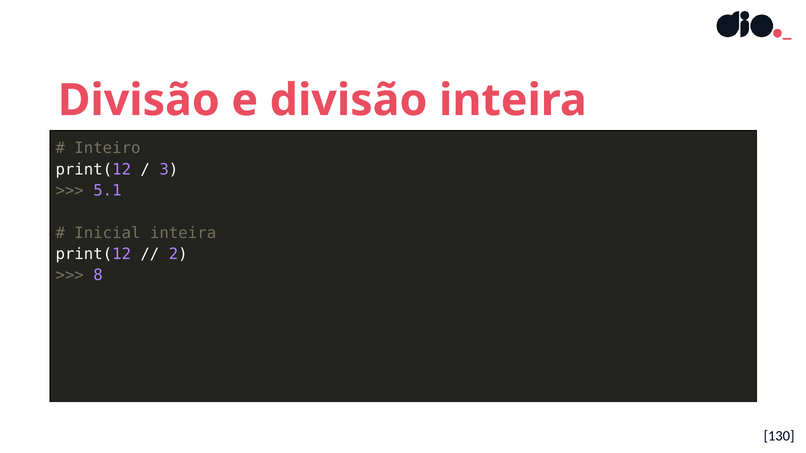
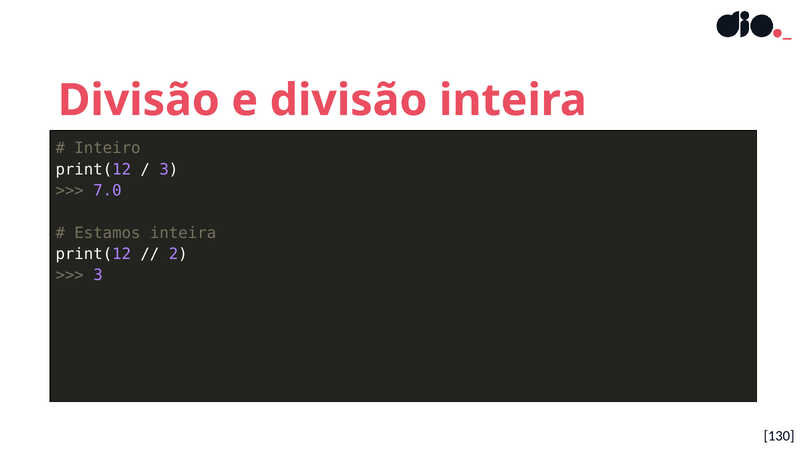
5.1: 5.1 -> 7.0 (107, 191)
Inicial: Inicial -> Estamos (107, 233)
8: 8 -> 3 (98, 275)
